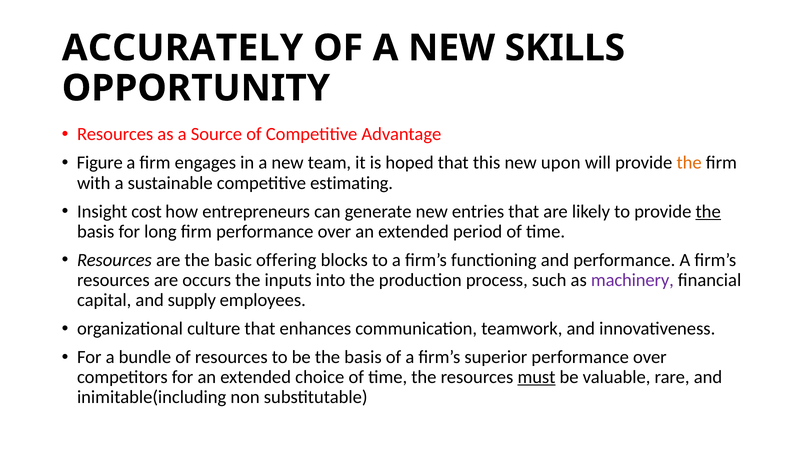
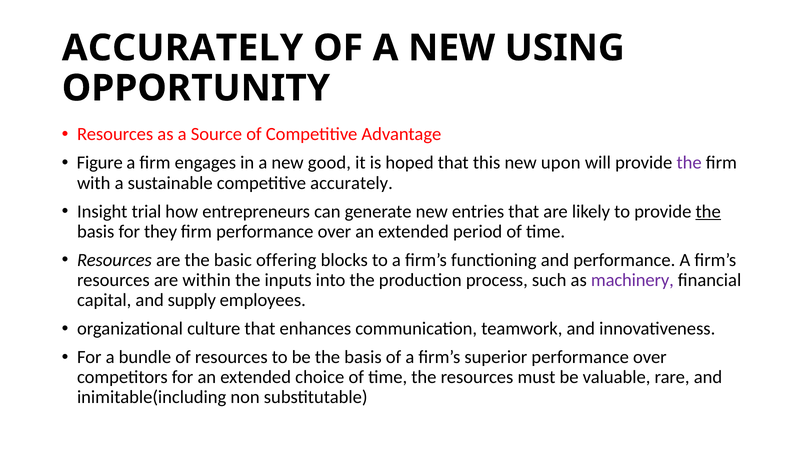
SKILLS: SKILLS -> USING (565, 48)
team: team -> good (329, 163)
the colour: orange -> purple (689, 163)
competitive estimating: estimating -> accurately (352, 183)
cost: cost -> trial (147, 211)
long: long -> they (161, 232)
occurs: occurs -> within (207, 280)
must underline: present -> none (536, 377)
